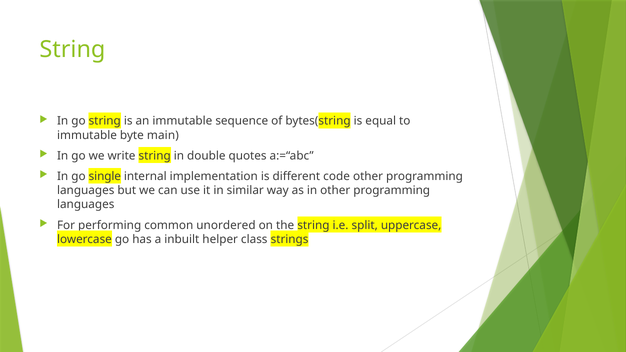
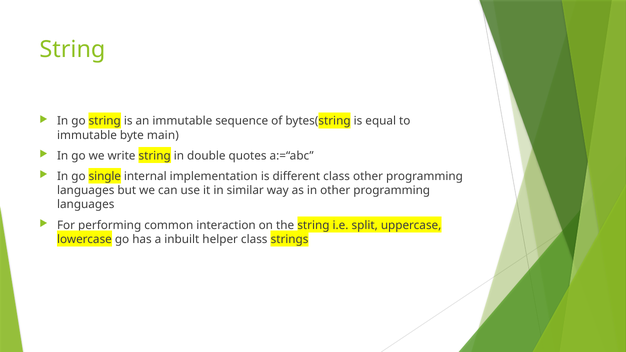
different code: code -> class (337, 176)
unordered: unordered -> interaction (226, 225)
